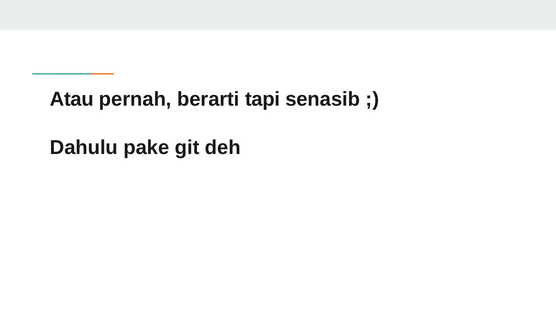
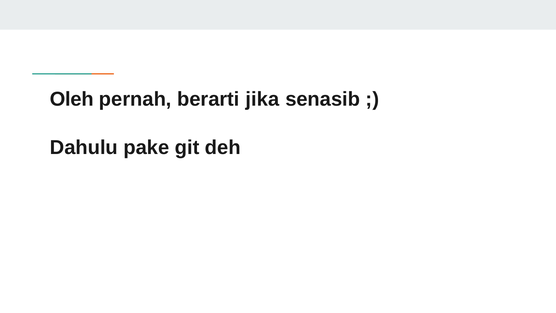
Atau: Atau -> Oleh (72, 99)
tapi: tapi -> jika (262, 99)
